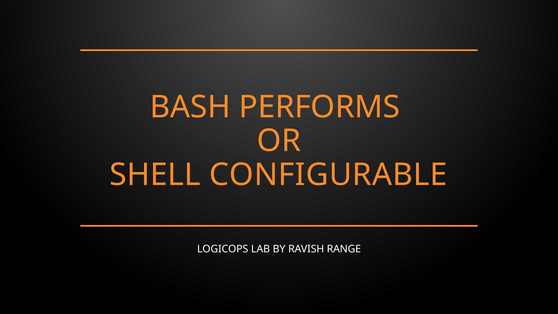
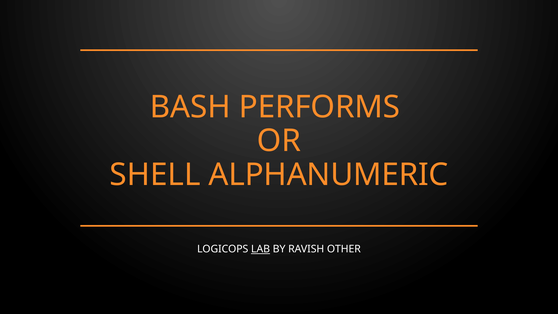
CONFIGURABLE: CONFIGURABLE -> ALPHANUMERIC (329, 175)
LAB underline: none -> present (261, 249)
RANGE: RANGE -> OTHER (344, 249)
